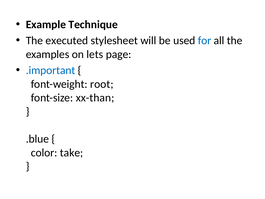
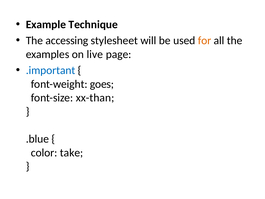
executed: executed -> accessing (67, 40)
for colour: blue -> orange (205, 40)
lets: lets -> live (95, 54)
root: root -> goes (102, 84)
